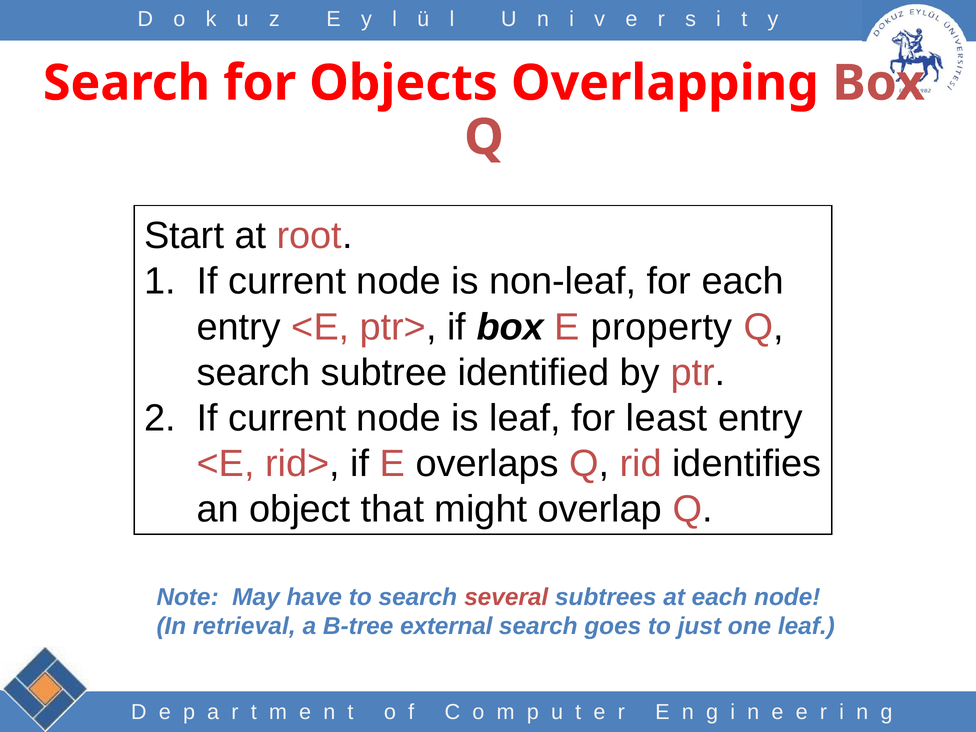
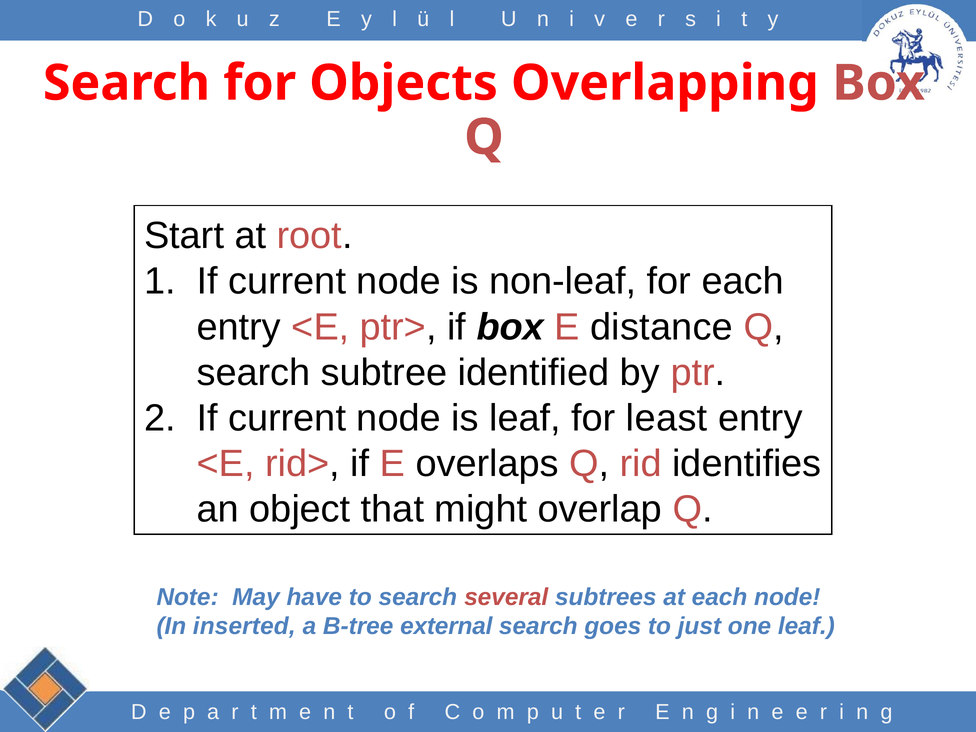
property: property -> distance (662, 327)
retrieval: retrieval -> inserted (244, 626)
